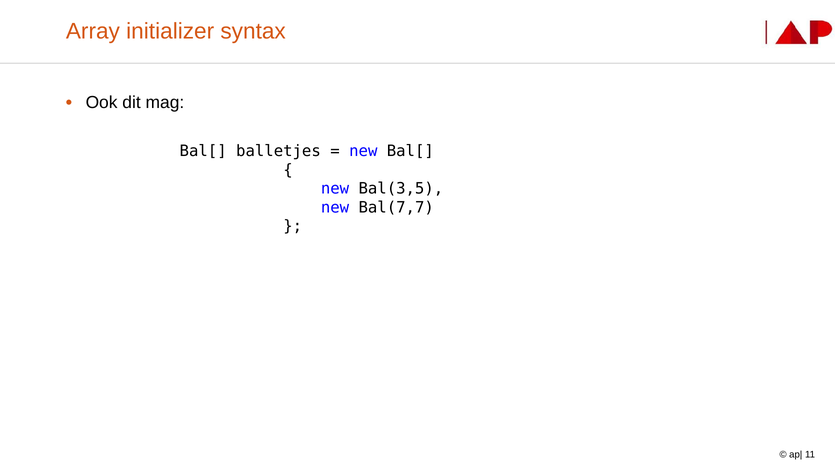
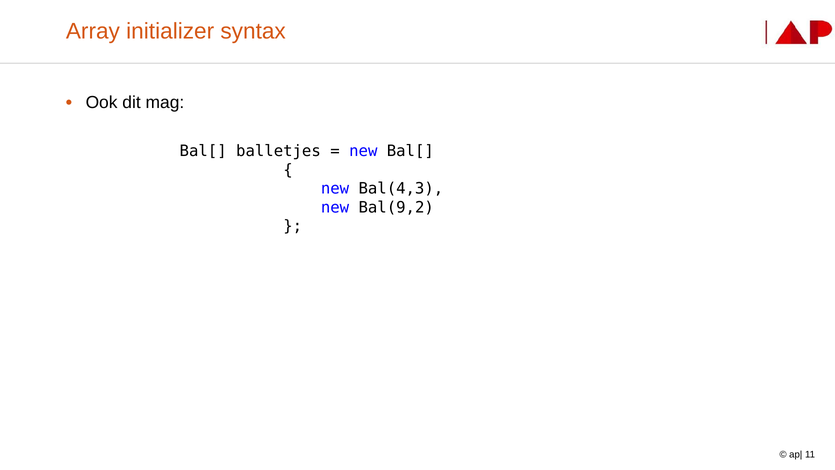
Bal(3,5: Bal(3,5 -> Bal(4,3 (401, 189)
Bal(7,7: Bal(7,7 -> Bal(9,2 (396, 207)
